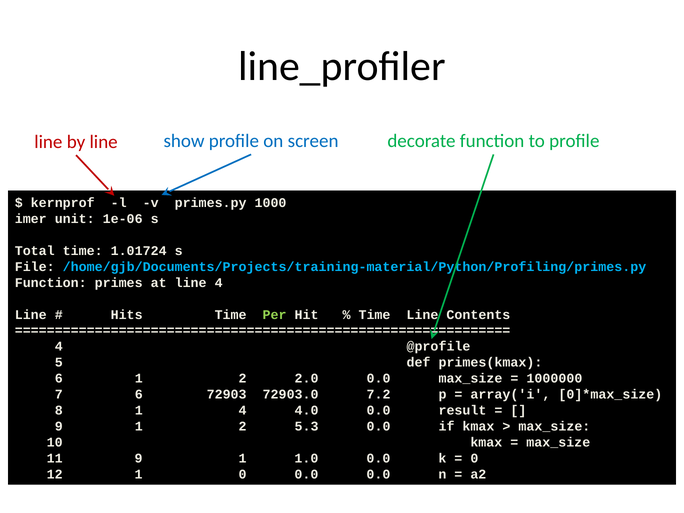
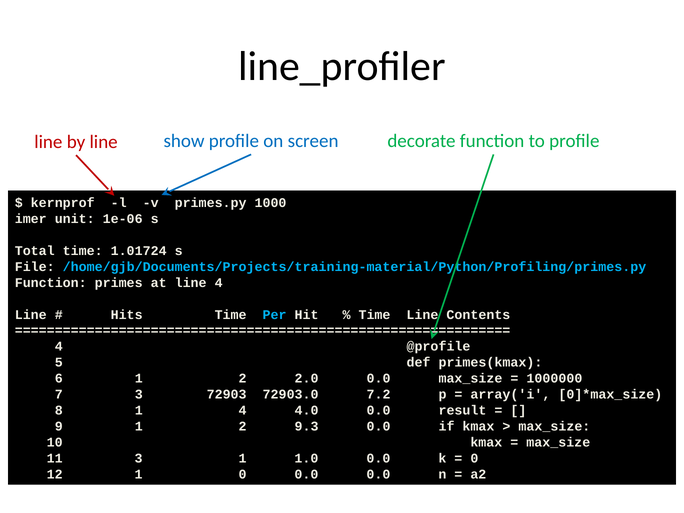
Per colour: light green -> light blue (275, 315)
7 6: 6 -> 3 (139, 394)
5.3: 5.3 -> 9.3 (307, 426)
11 9: 9 -> 3 (139, 458)
